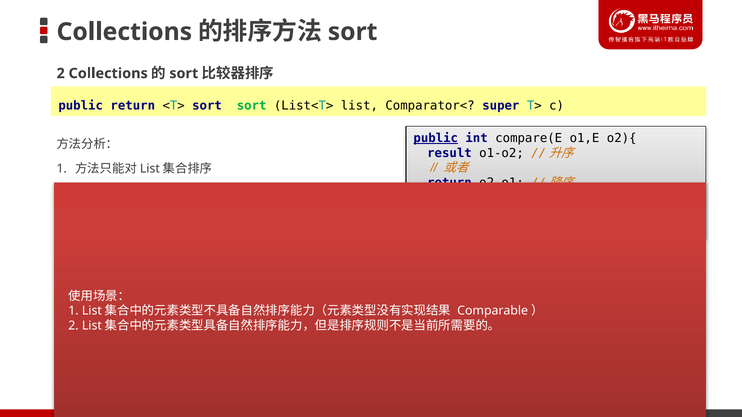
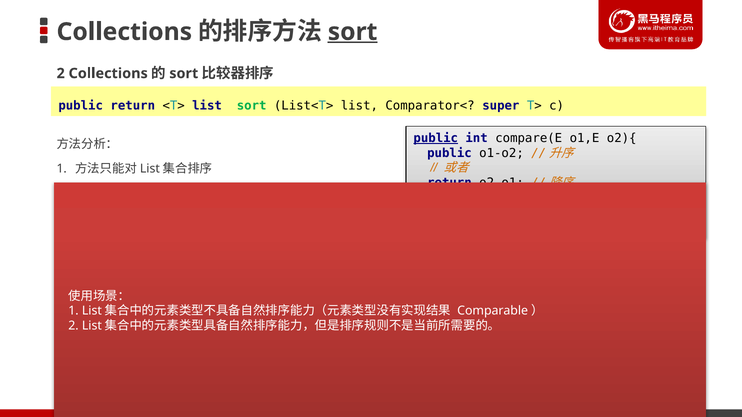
sort underline: none -> present (353, 32)
<T> sort: sort -> list (207, 106)
result: result -> public (449, 153)
